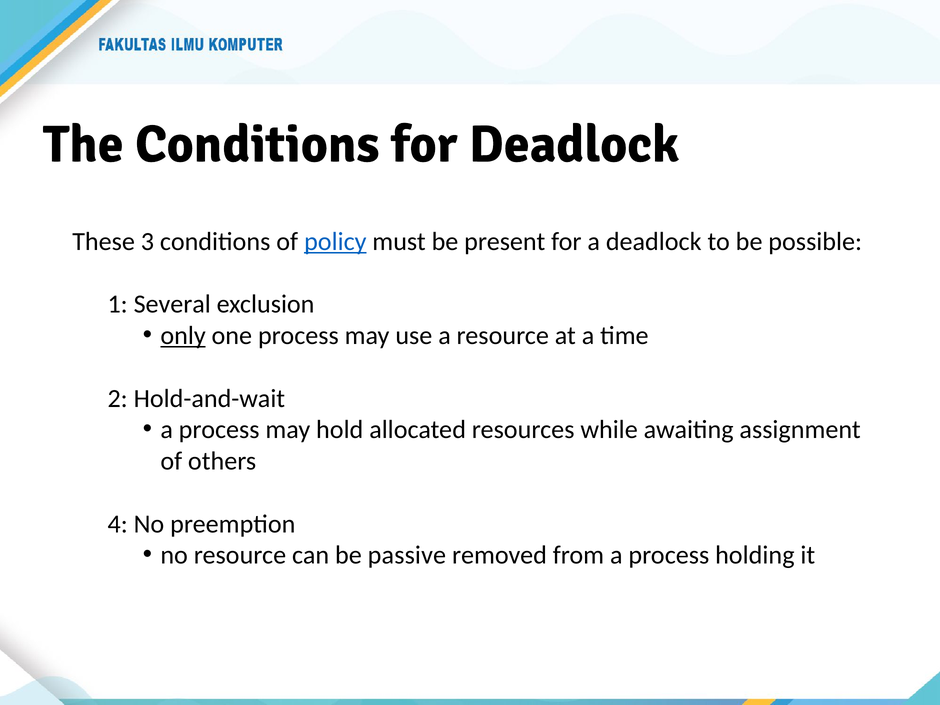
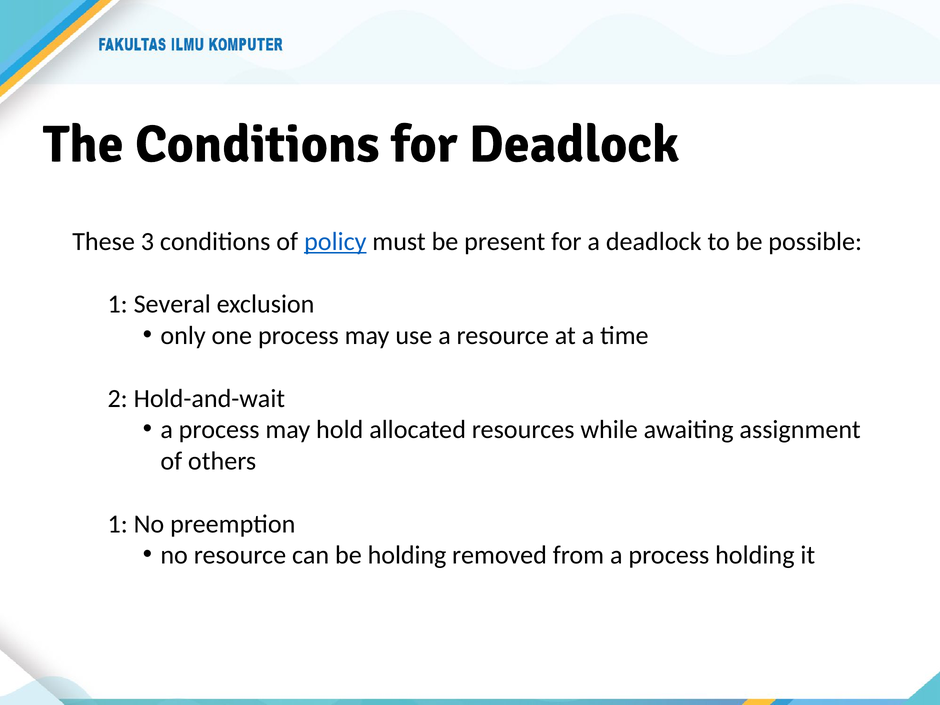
only underline: present -> none (183, 336)
4: 4 -> 1 (118, 524)
be passive: passive -> holding (407, 555)
